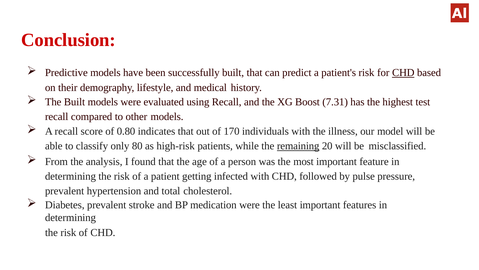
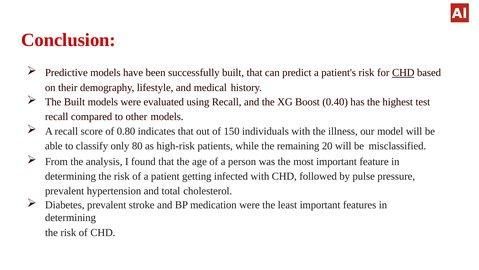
7.31: 7.31 -> 0.40 (335, 102)
170: 170 -> 150 (232, 131)
remaining underline: present -> none (298, 146)
